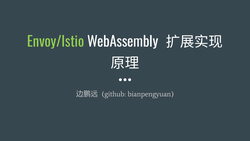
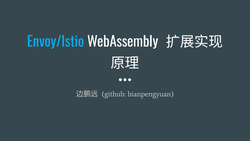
Envoy/Istio colour: light green -> light blue (56, 42)
